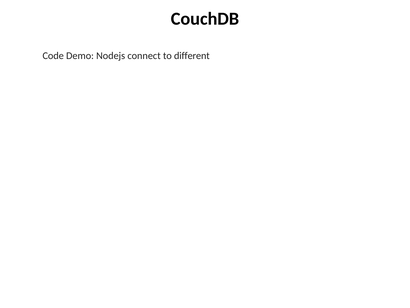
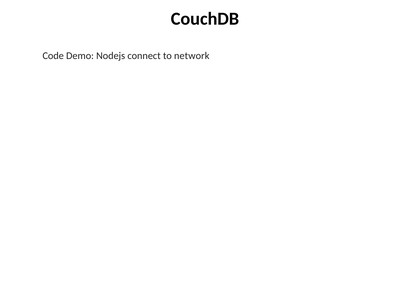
different: different -> network (192, 56)
